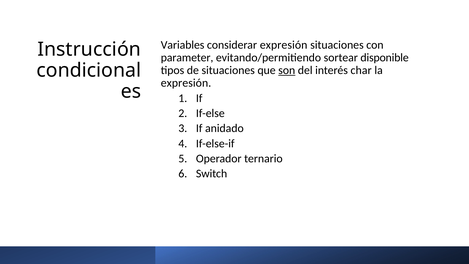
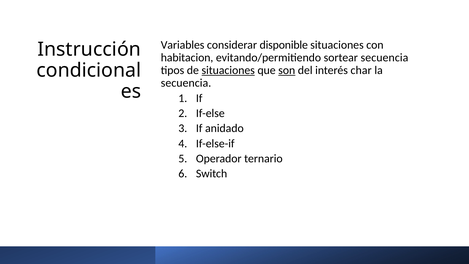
considerar expresión: expresión -> disponible (284, 45)
parameter: parameter -> habitacion (187, 58)
sortear disponible: disponible -> secuencia (384, 58)
situaciones underline: none -> present (228, 70)
expresión: expresión -> secuencia (186, 83)
